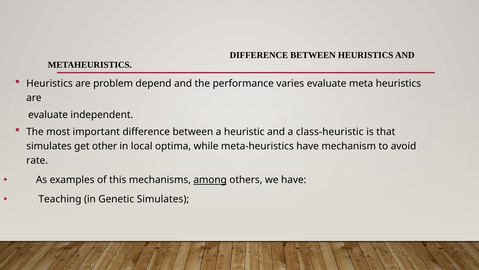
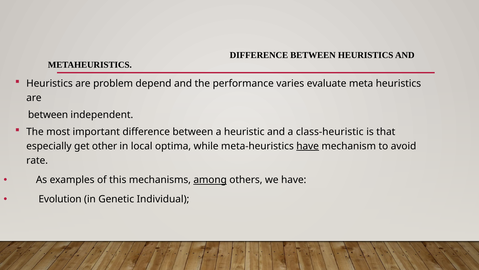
evaluate: evaluate -> between (48, 115)
simulates: simulates -> especially (49, 146)
have underline: none -> present (308, 146)
Teaching: Teaching -> Evolution (60, 199)
Genetic Simulates: Simulates -> Individual (163, 199)
